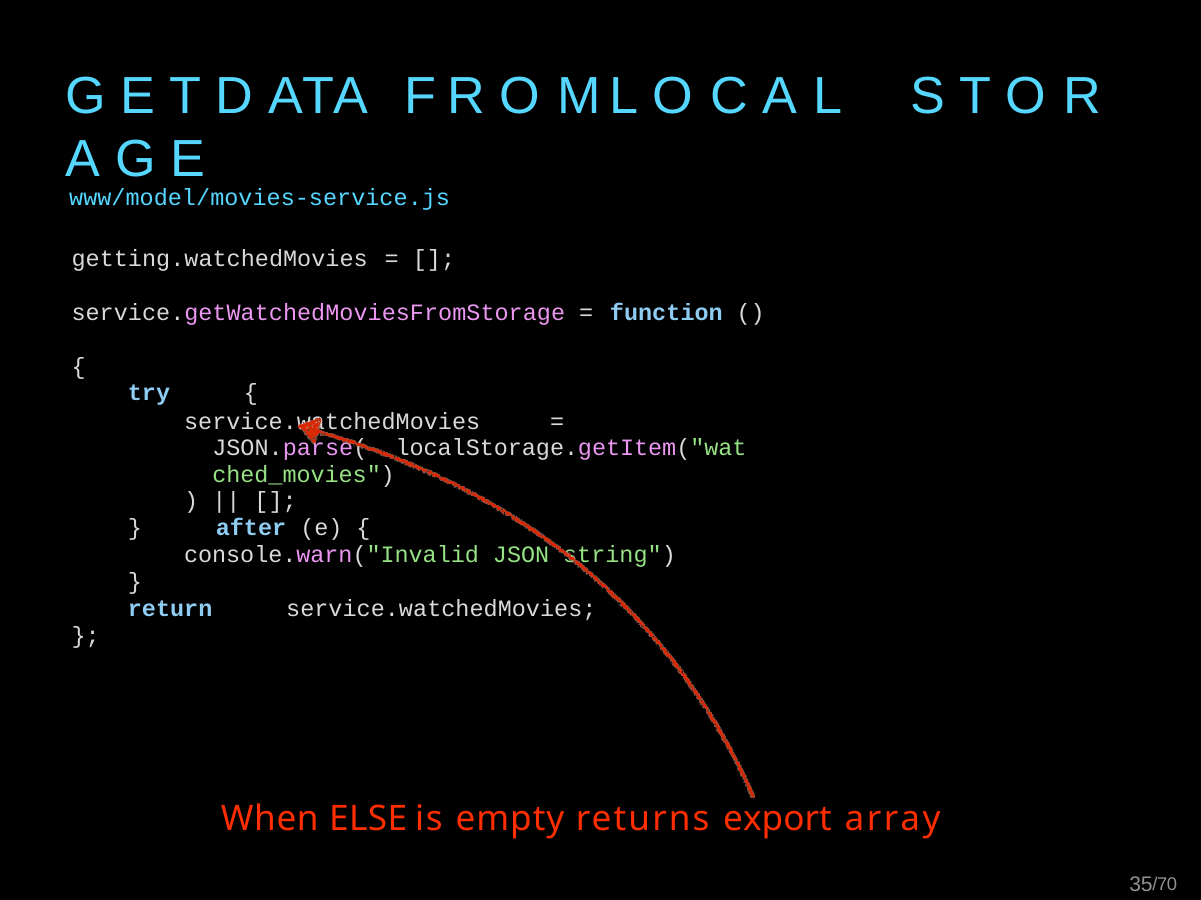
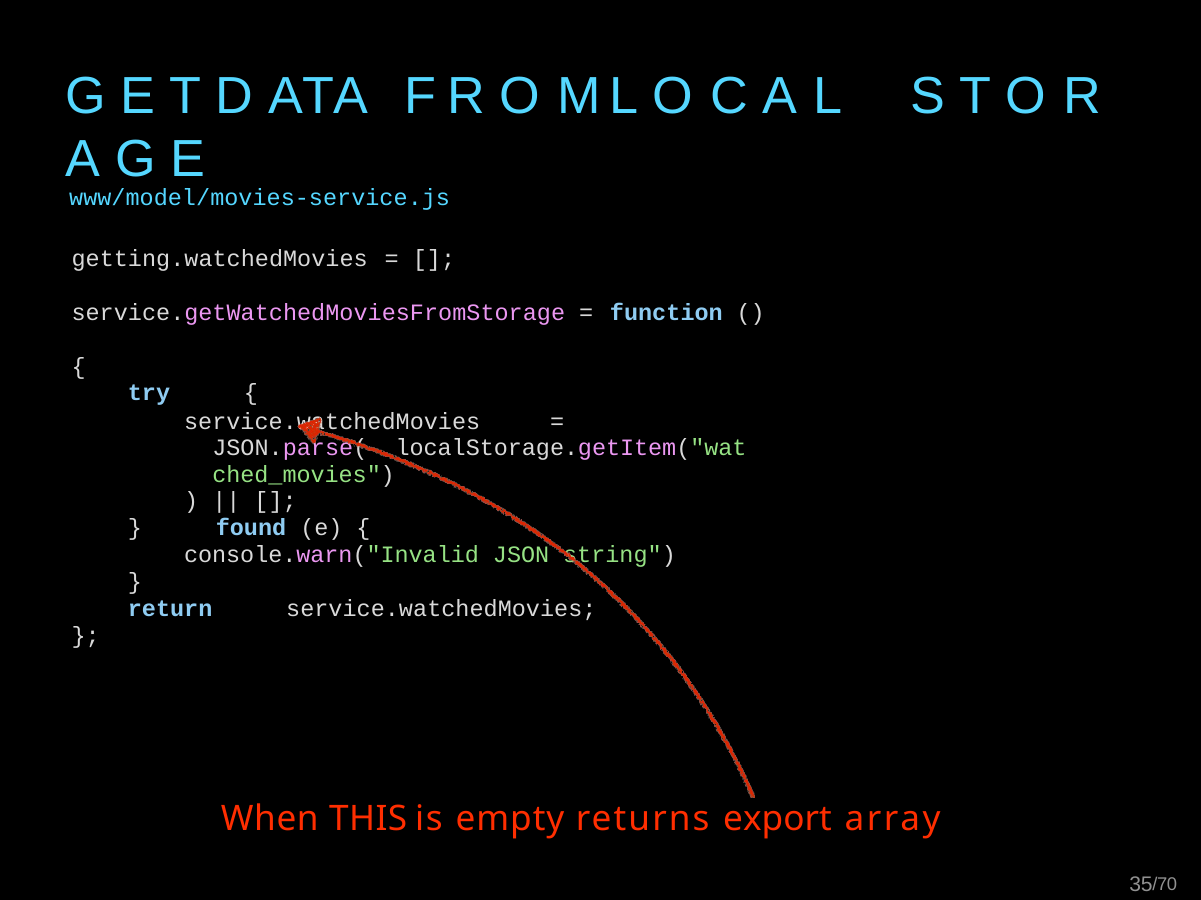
after: after -> found (251, 528)
ELSE: ELSE -> THIS (368, 820)
